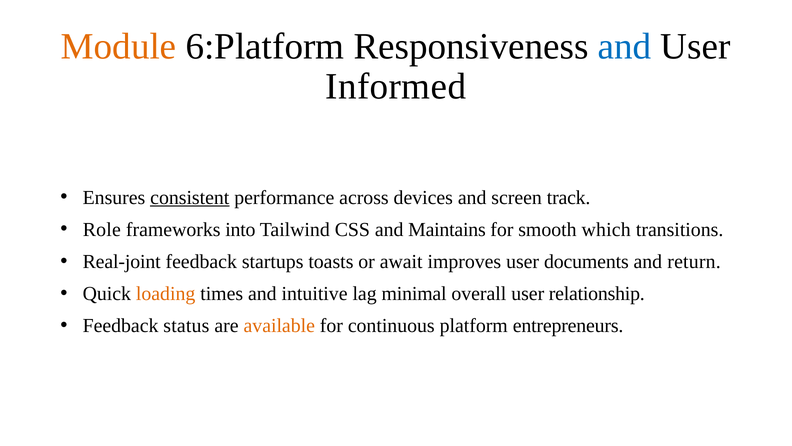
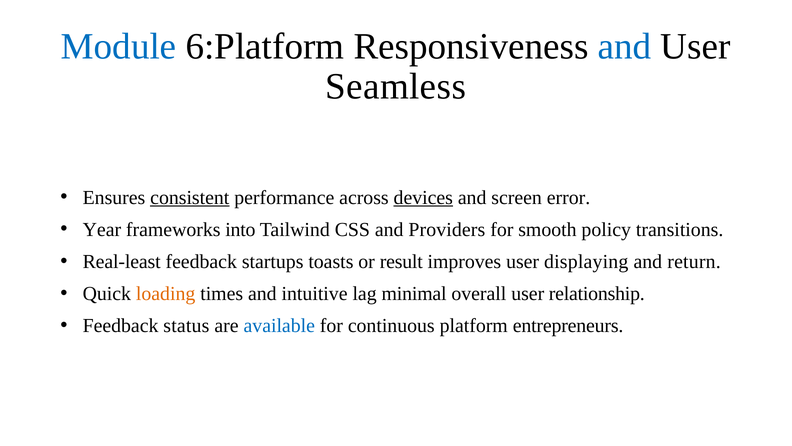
Module colour: orange -> blue (119, 46)
Informed: Informed -> Seamless (396, 87)
devices underline: none -> present (423, 197)
track: track -> error (569, 197)
Role: Role -> Year (102, 229)
Maintains: Maintains -> Providers (447, 229)
which: which -> policy (606, 229)
Real-joint: Real-joint -> Real-least (122, 261)
await: await -> result (401, 261)
documents: documents -> displaying (586, 261)
available colour: orange -> blue (279, 325)
